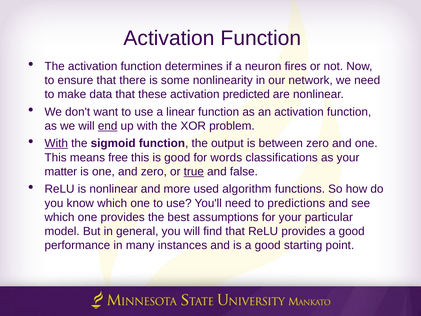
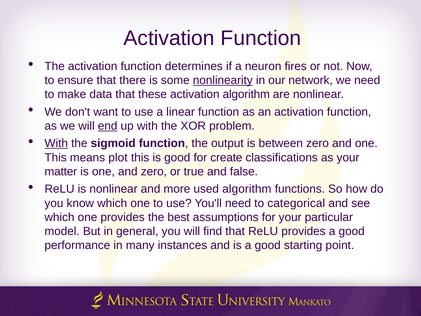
nonlinearity underline: none -> present (223, 80)
activation predicted: predicted -> algorithm (246, 94)
free: free -> plot (118, 157)
words: words -> create (226, 157)
true underline: present -> none (194, 171)
predictions: predictions -> categorical (296, 203)
